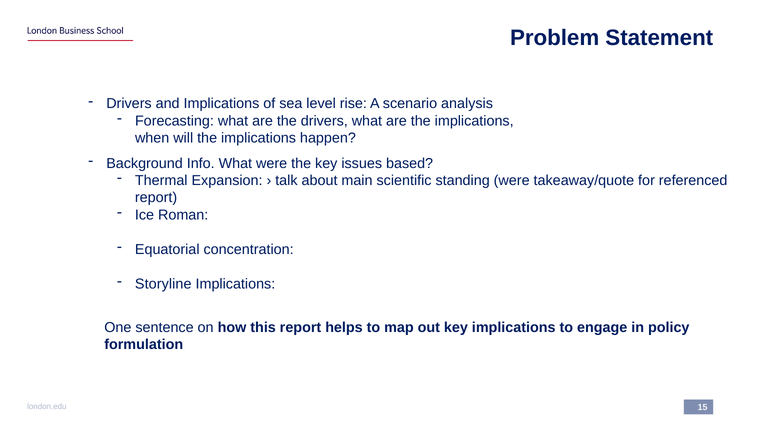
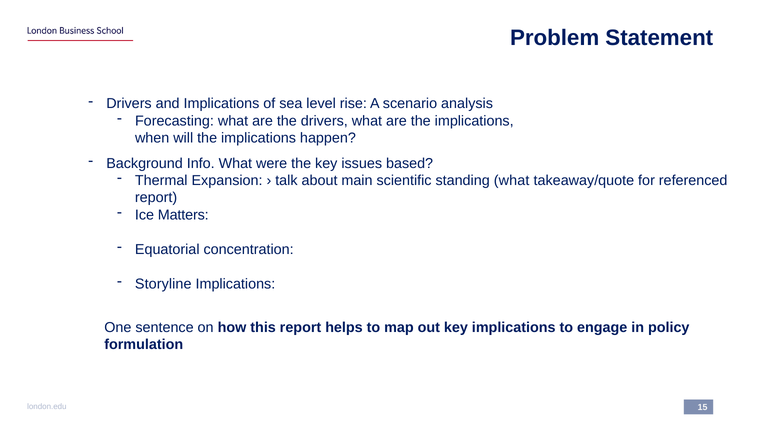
standing were: were -> what (512, 180)
Roman: Roman -> Matters (183, 215)
